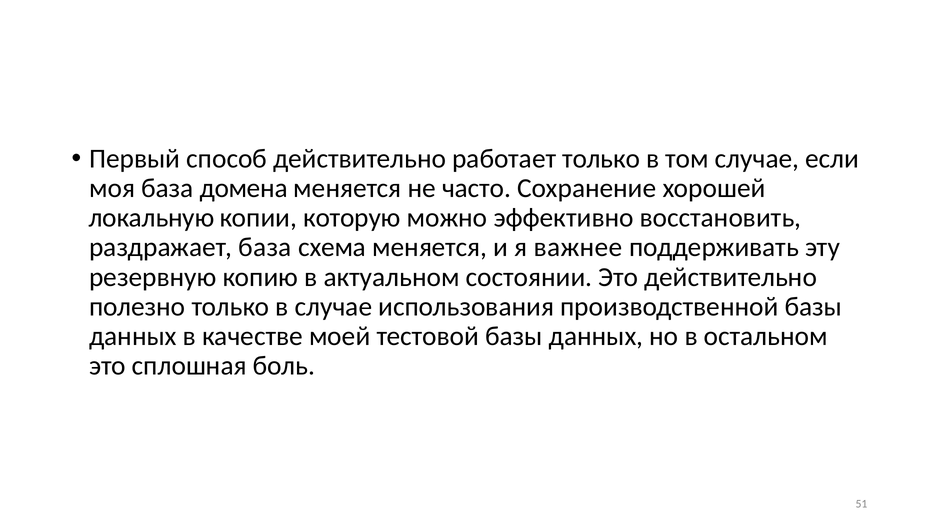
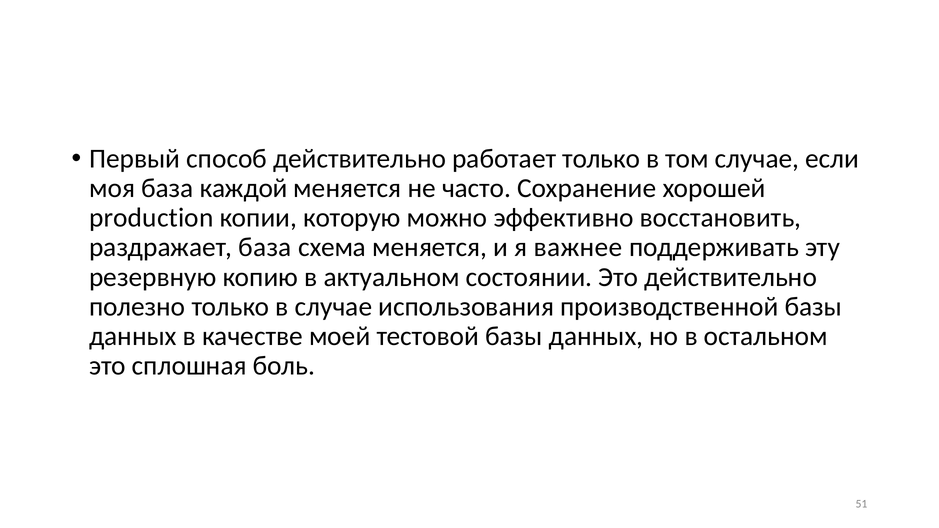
домена: домена -> каждой (244, 188)
локальную: локальную -> production (151, 218)
